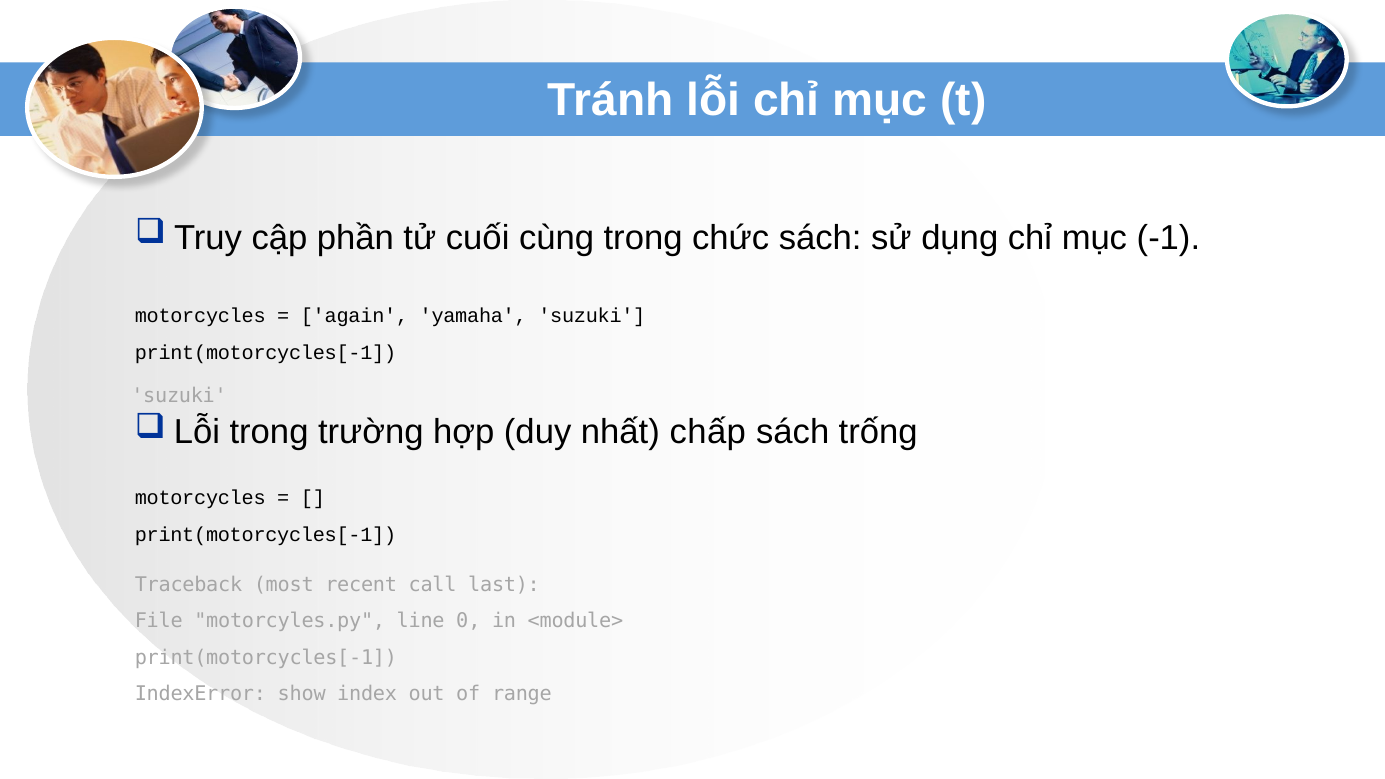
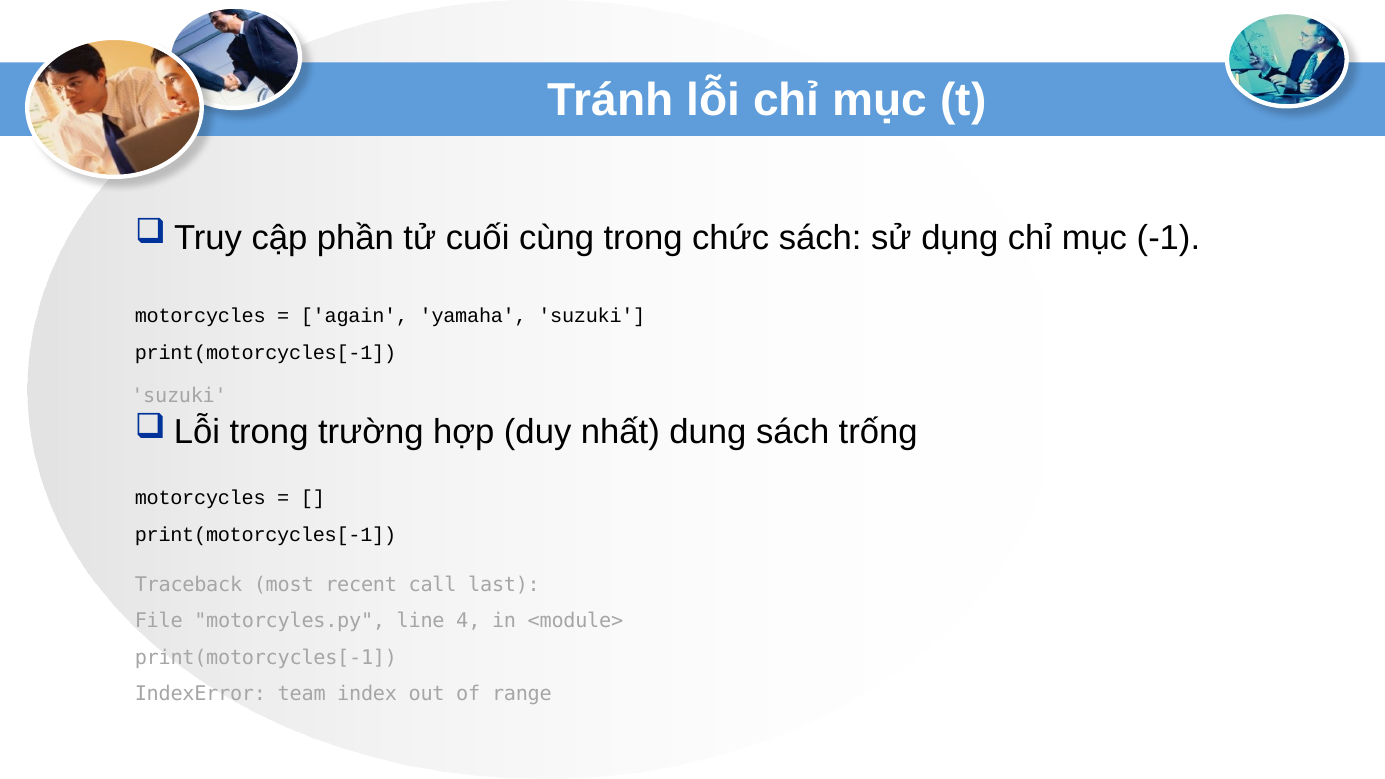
chấp: chấp -> dung (708, 432)
0: 0 -> 4 (468, 621)
show: show -> team (302, 694)
